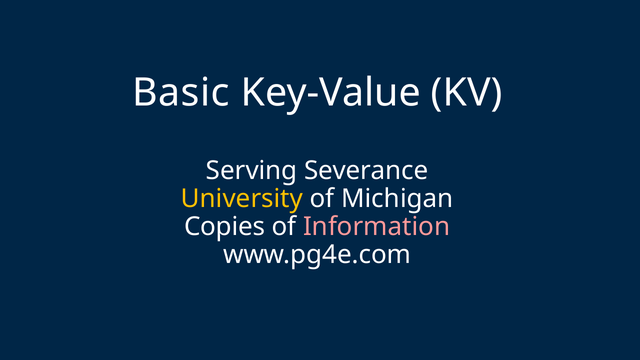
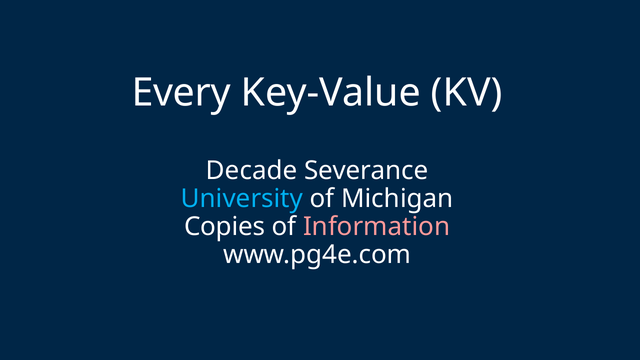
Basic: Basic -> Every (181, 93)
Serving: Serving -> Decade (252, 171)
University colour: yellow -> light blue (242, 199)
